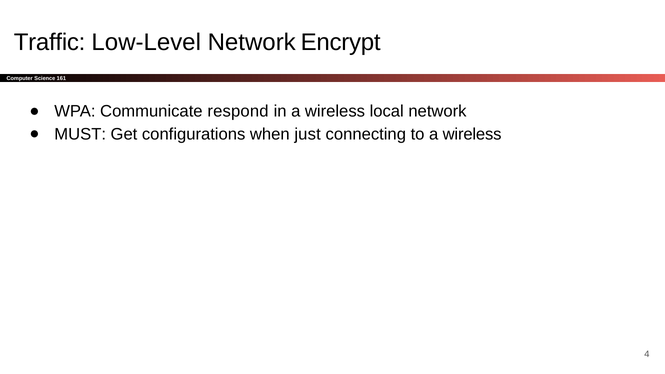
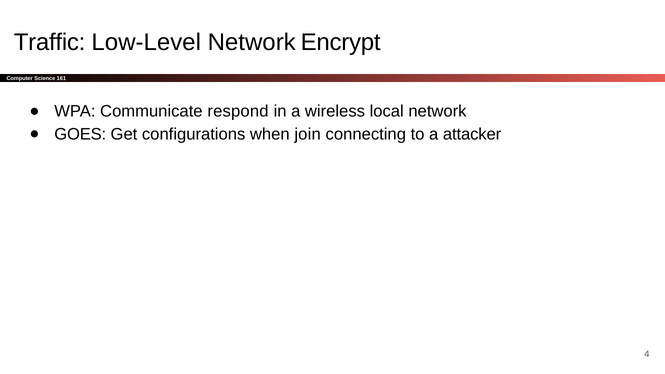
MUST: MUST -> GOES (80, 134)
just: just -> join (308, 134)
to a wireless: wireless -> attacker (472, 134)
